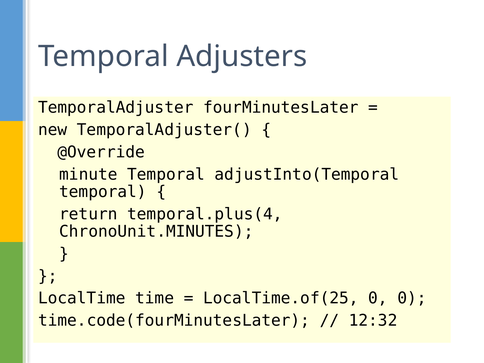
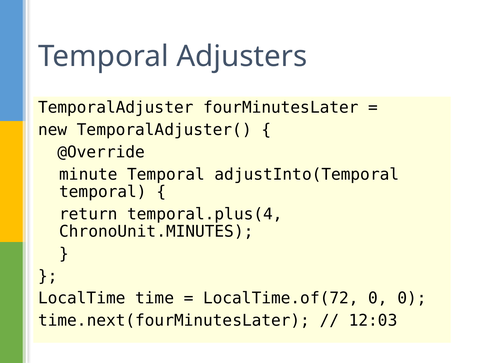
LocalTime.of(25: LocalTime.of(25 -> LocalTime.of(72 (281, 298)
time.code(fourMinutesLater: time.code(fourMinutesLater -> time.next(fourMinutesLater (174, 321)
12:32: 12:32 -> 12:03 (373, 321)
